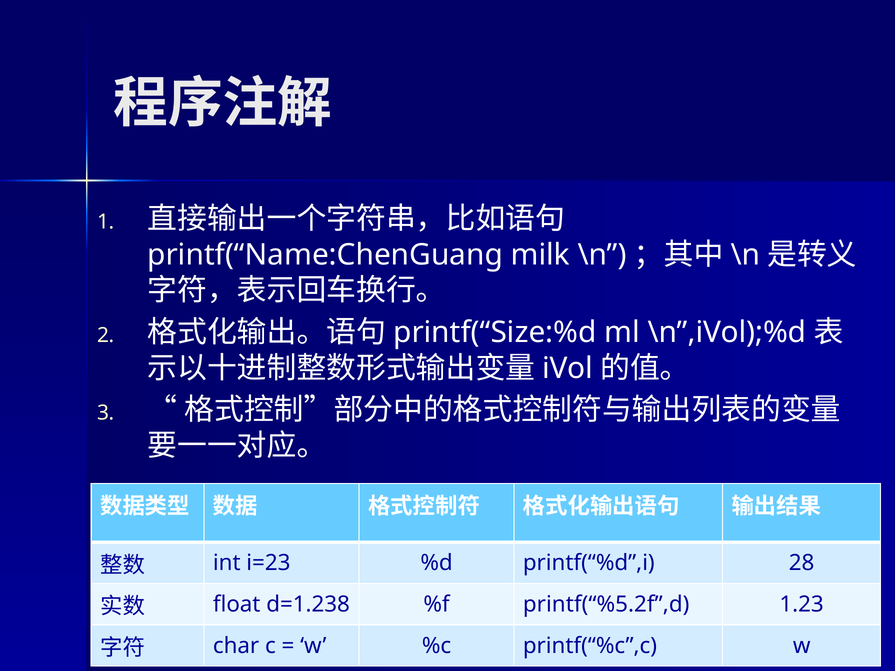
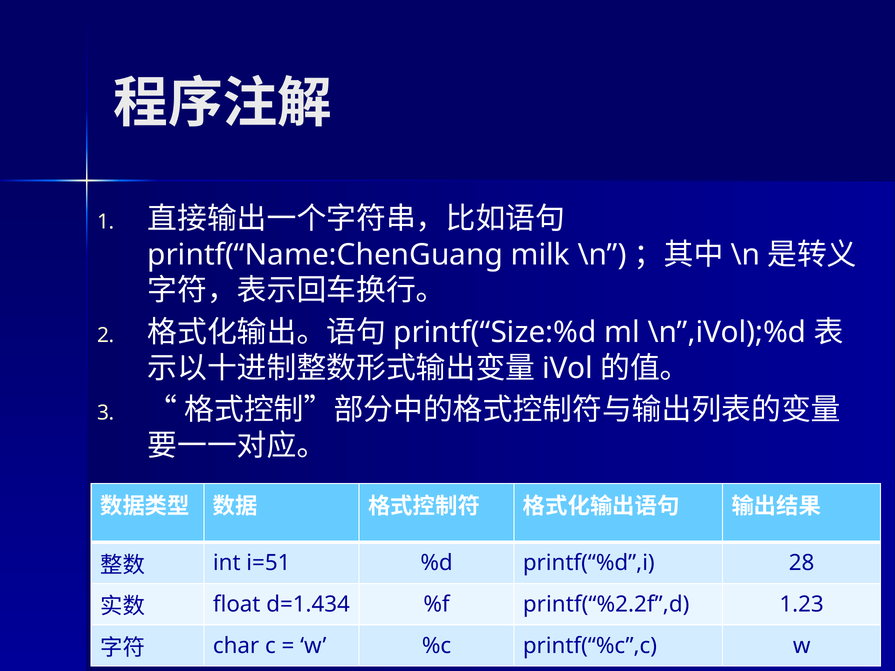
i=23: i=23 -> i=51 (268, 563)
d=1.238: d=1.238 -> d=1.434 (308, 605)
printf(“%5.2f”,d: printf(“%5.2f”,d -> printf(“%2.2f”,d (606, 605)
